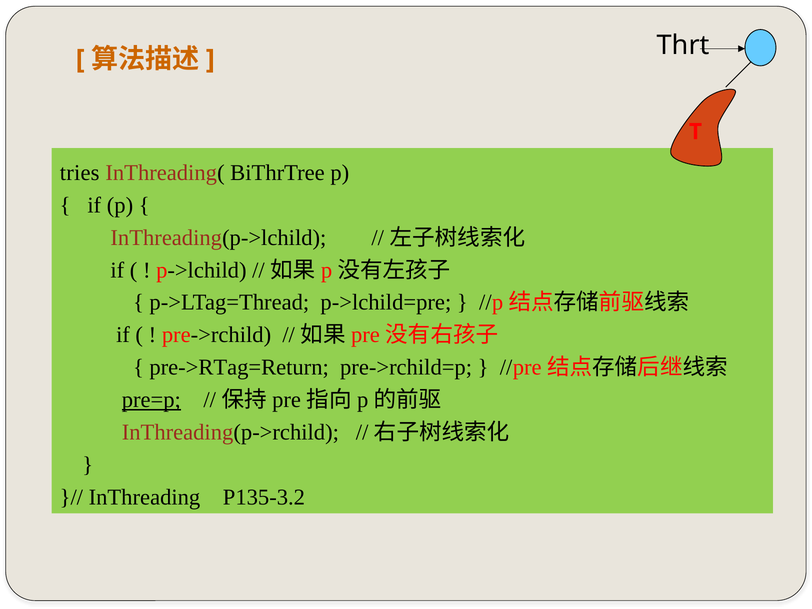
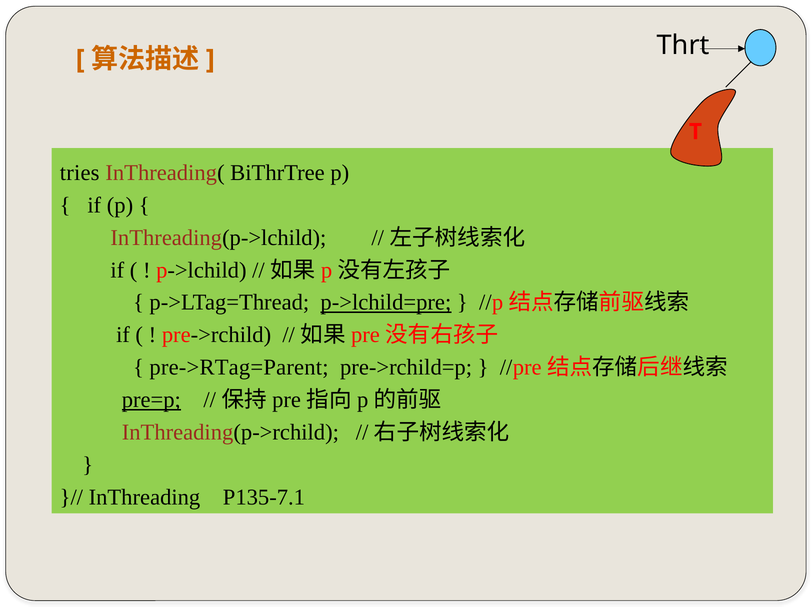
p->lchild=pre underline: none -> present (386, 303)
pre->RTag=Return: pre->RTag=Return -> pre->RTag=Parent (239, 368)
P135-3.2: P135-3.2 -> P135-7.1 (264, 497)
